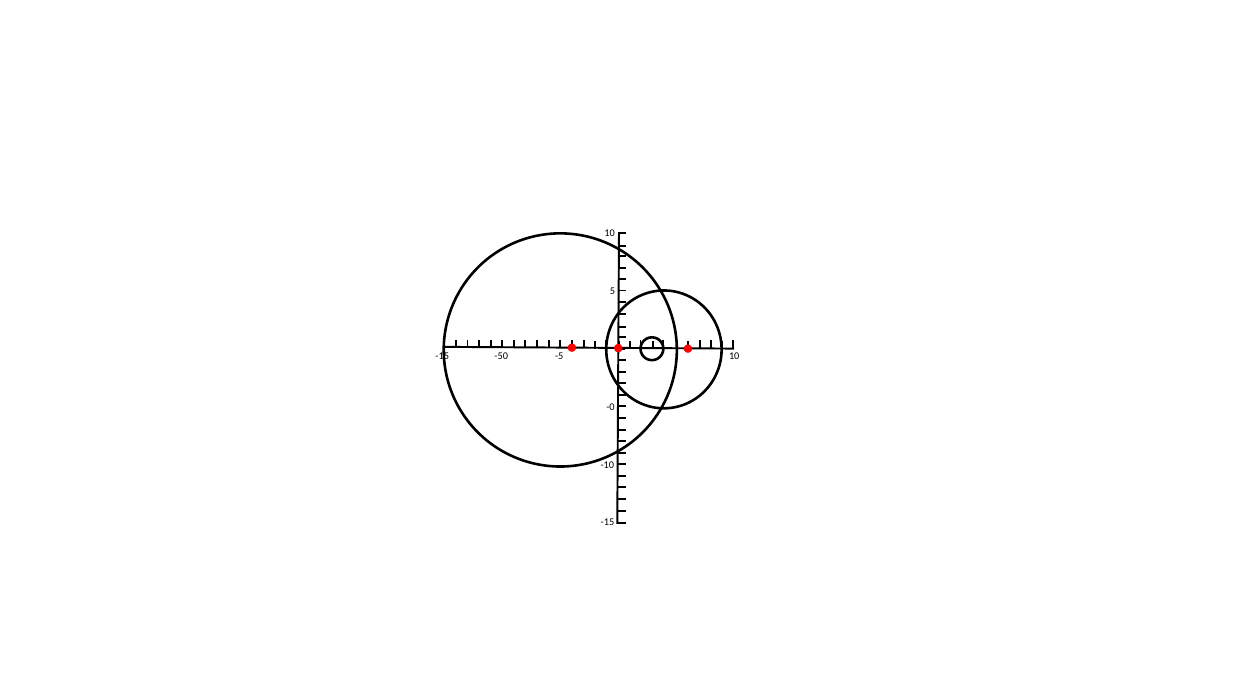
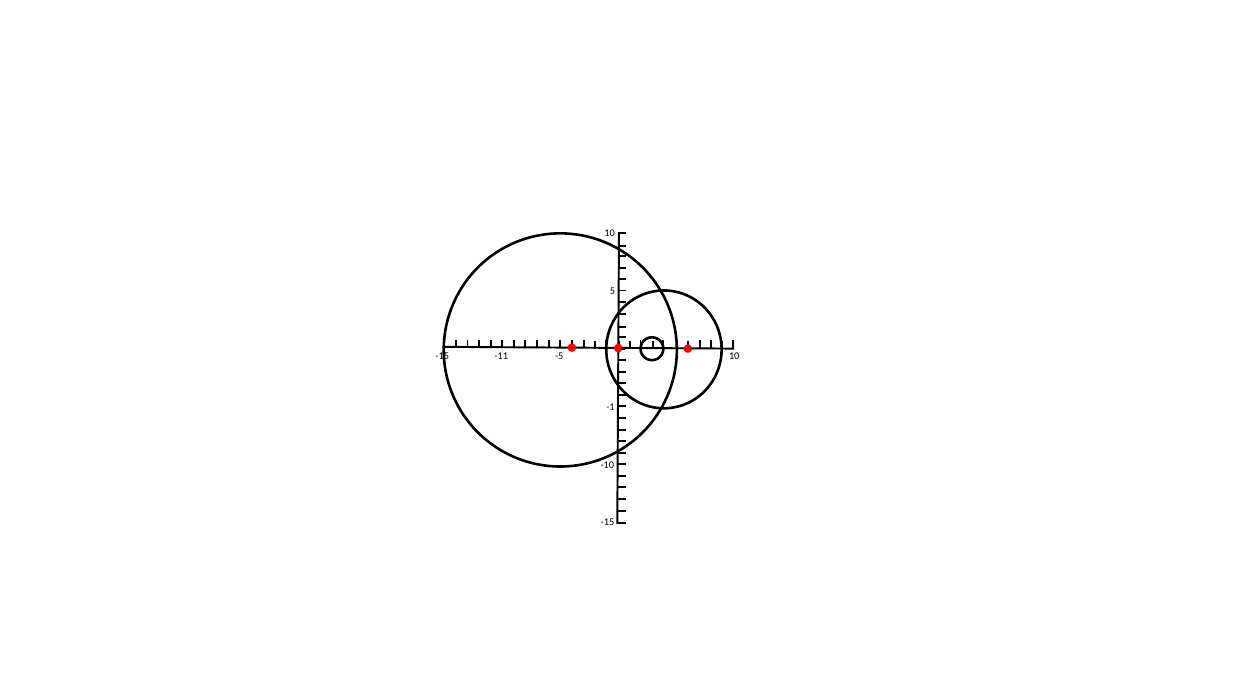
-50: -50 -> -11 (501, 356)
-0: -0 -> -1 (610, 407)
